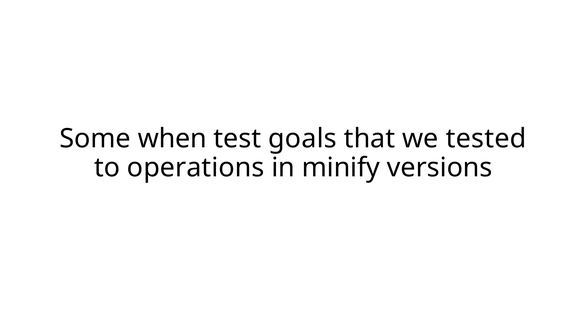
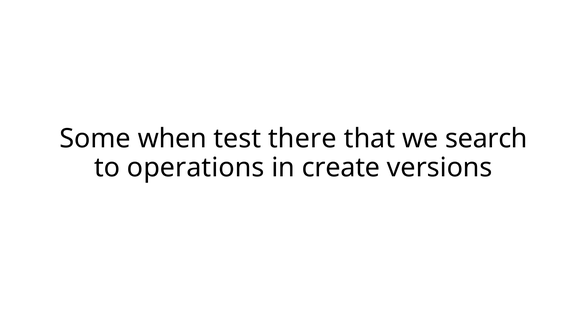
goals: goals -> there (302, 139)
tested: tested -> search (486, 139)
minify: minify -> create (341, 168)
